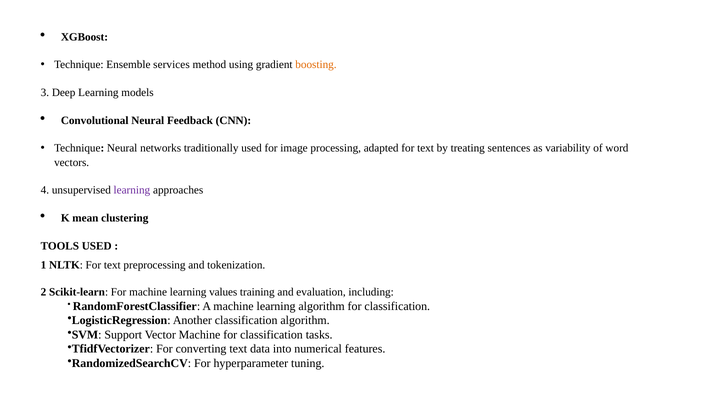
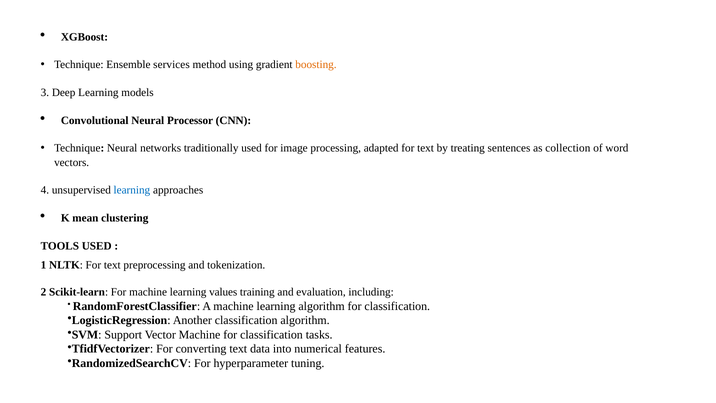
Feedback: Feedback -> Processor (190, 120)
variability: variability -> collection (568, 148)
learning colour: purple -> blue (132, 190)
